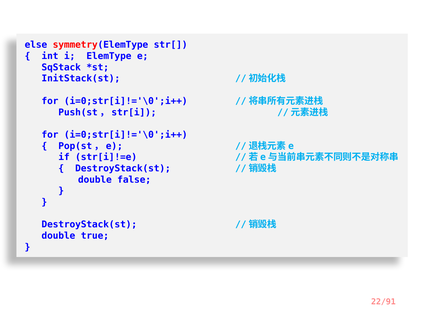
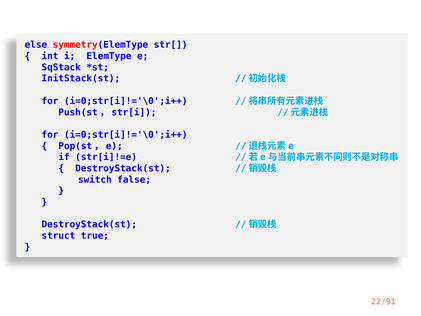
double: double -> switch (95, 180)
double: double -> struct (58, 236)
